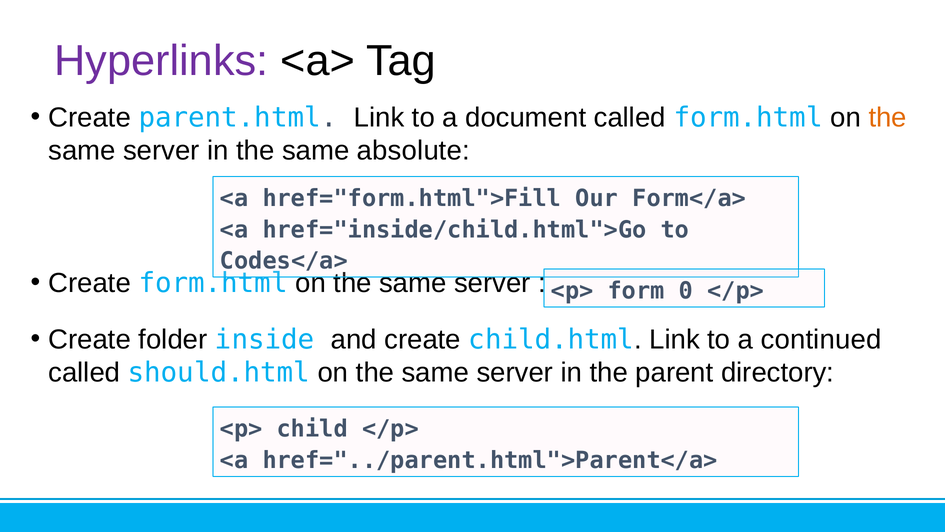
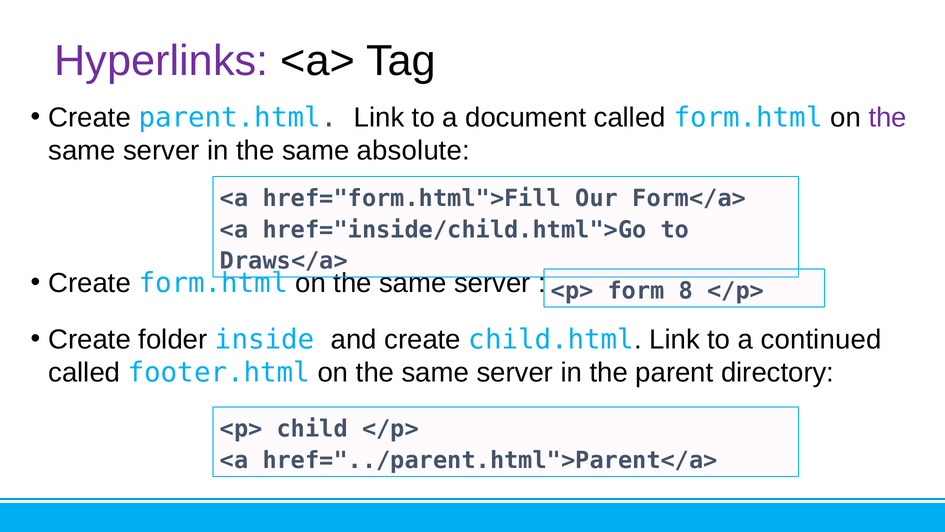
the colour: orange -> purple (888, 118)
Codes</a>: Codes</a> -> Draws</a> (284, 261)
0: 0 -> 8 (686, 291)
should.html: should.html -> footer.html (219, 372)
